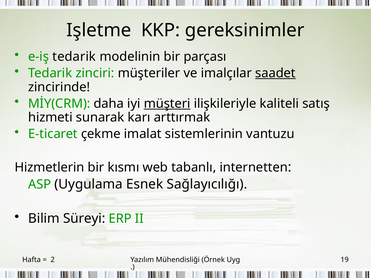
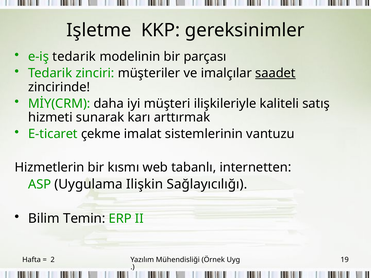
müşteri underline: present -> none (167, 104)
Esnek: Esnek -> Ilişkin (145, 184)
Süreyi: Süreyi -> Temin (84, 219)
